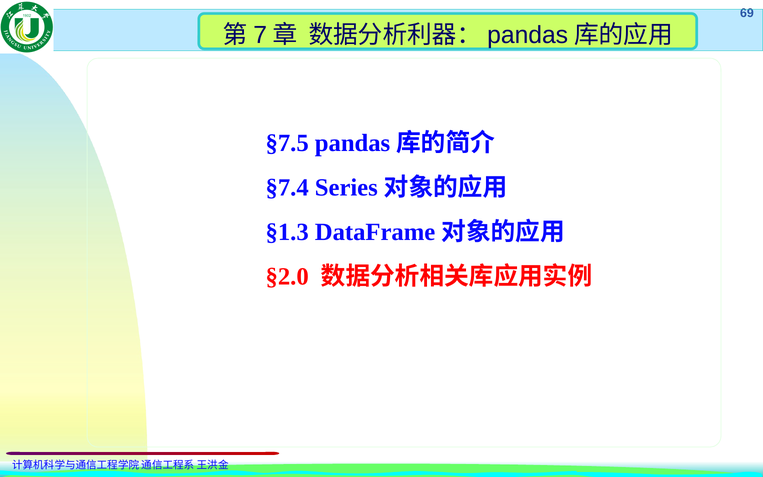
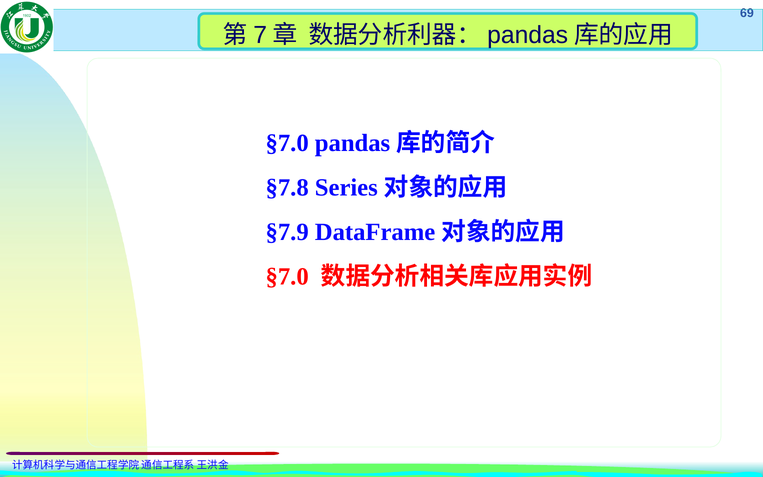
§7.5: §7.5 -> §7.0 (287, 143)
§7.4: §7.4 -> §7.8 (287, 187)
§1.3: §1.3 -> §7.9 (287, 232)
§2.0: §2.0 -> §7.0 (287, 276)
